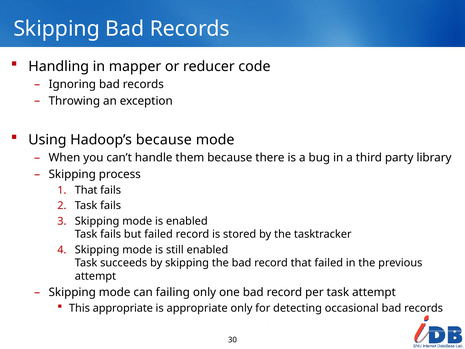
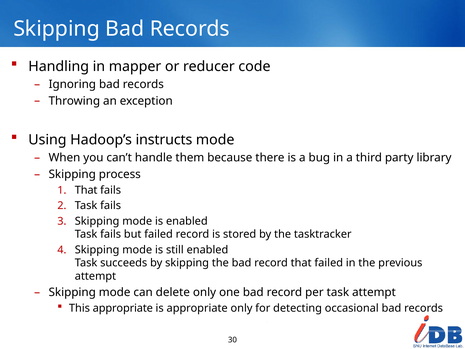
Hadoop’s because: because -> instructs (164, 140)
failing: failing -> delete (173, 292)
